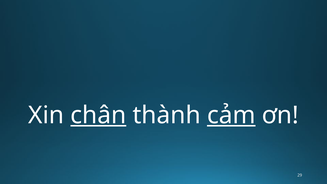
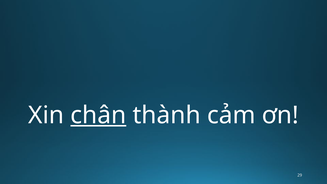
cảm underline: present -> none (231, 115)
